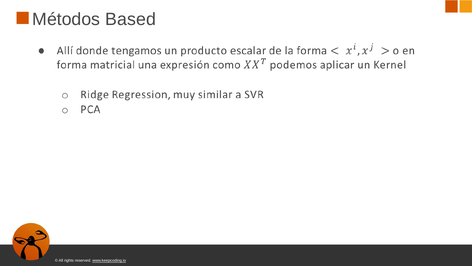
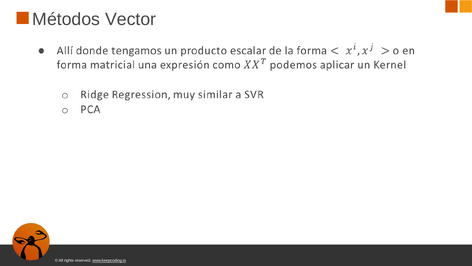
Based: Based -> Vector (131, 19)
